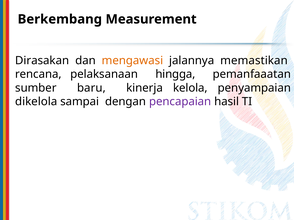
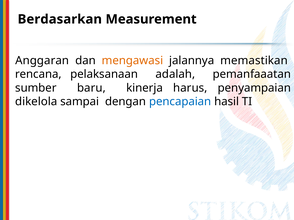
Berkembang: Berkembang -> Berdasarkan (60, 19)
Dirasakan: Dirasakan -> Anggaran (42, 61)
hingga: hingga -> adalah (175, 74)
kelola: kelola -> harus (190, 88)
pencapaian colour: purple -> blue (180, 102)
